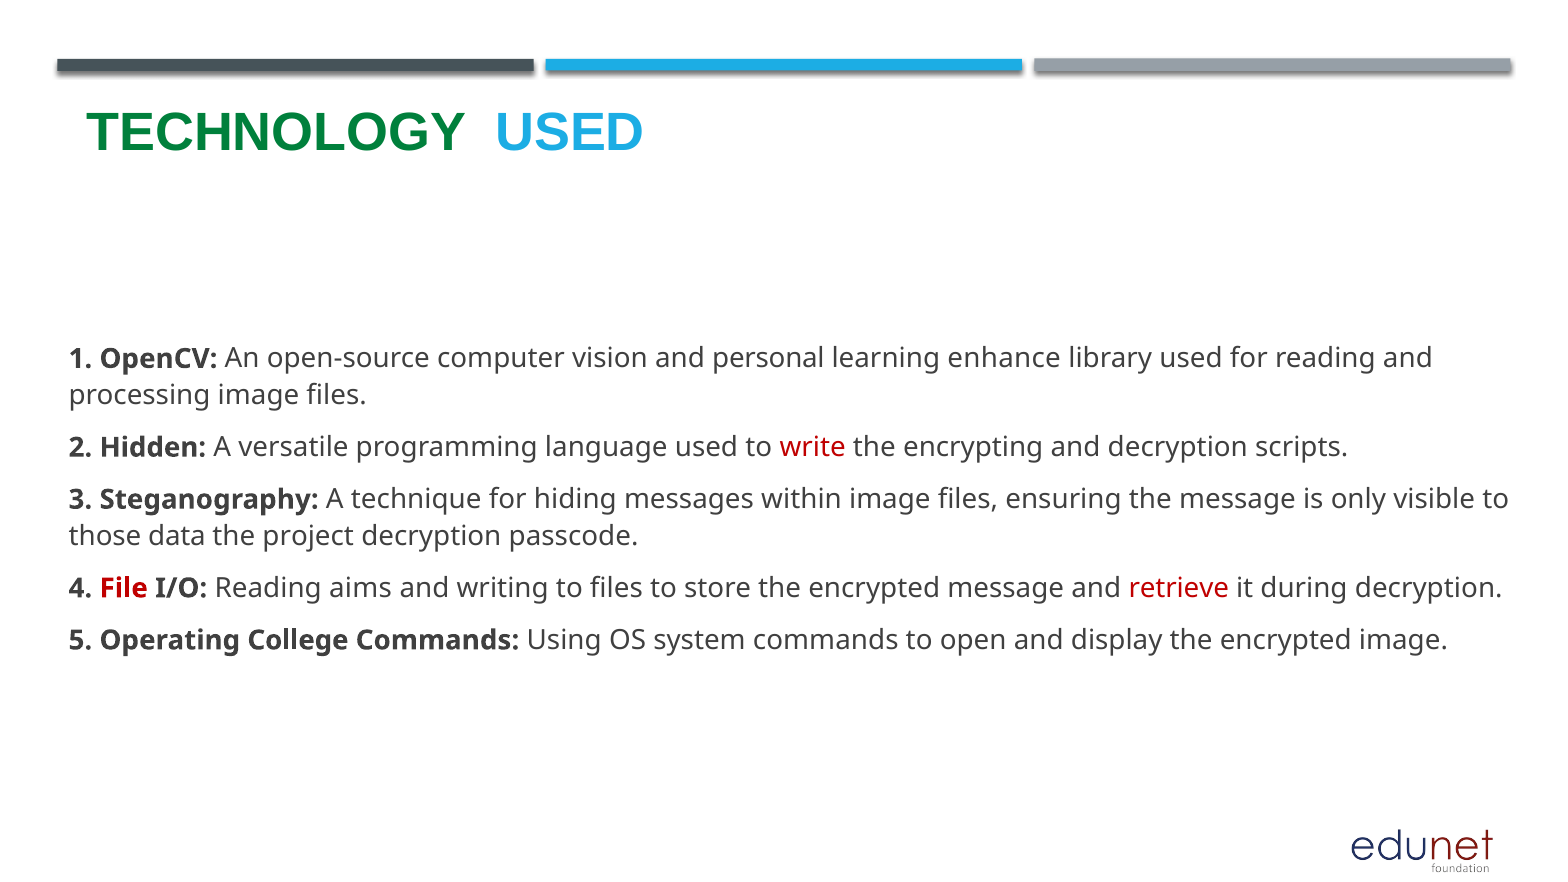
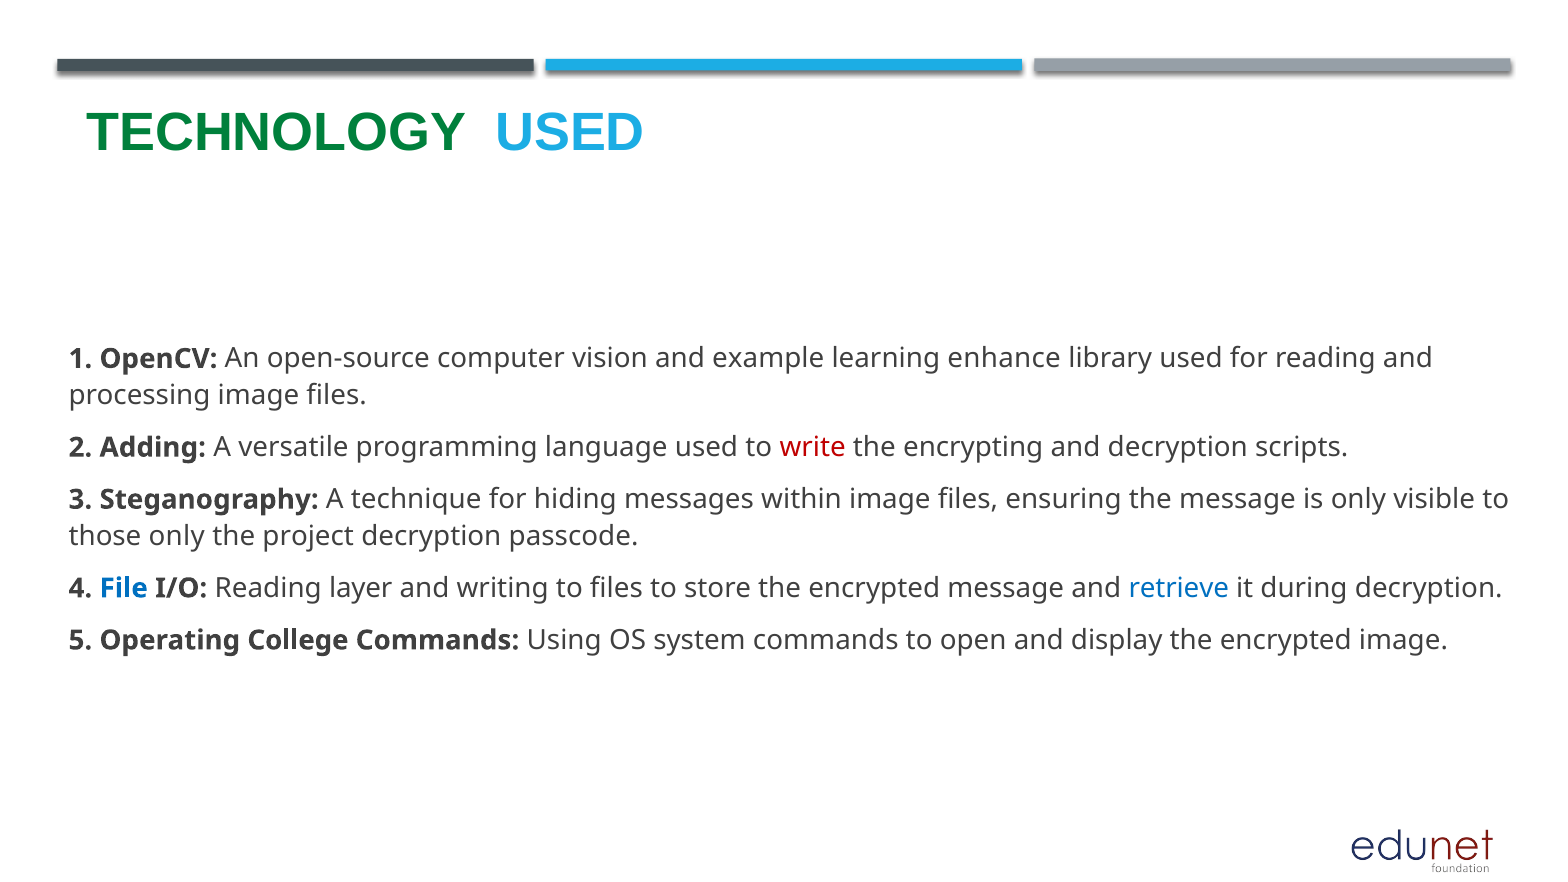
personal: personal -> example (768, 359)
Hidden: Hidden -> Adding (153, 447)
those data: data -> only (177, 536)
File colour: red -> blue (124, 588)
aims: aims -> layer (361, 588)
retrieve colour: red -> blue (1179, 588)
